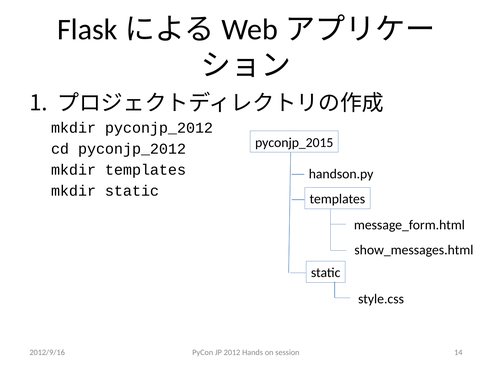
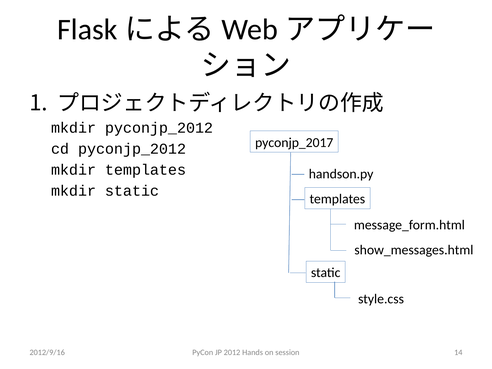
pyconjp_2015: pyconjp_2015 -> pyconjp_2017 (294, 143)
